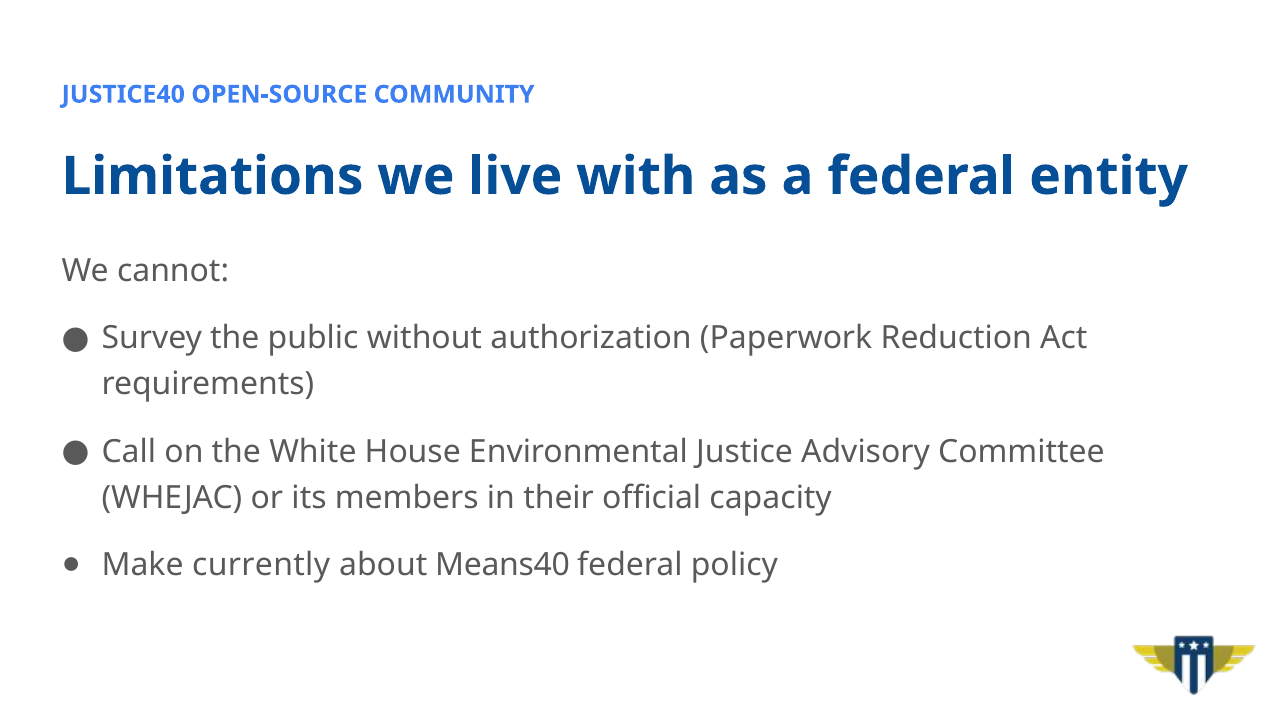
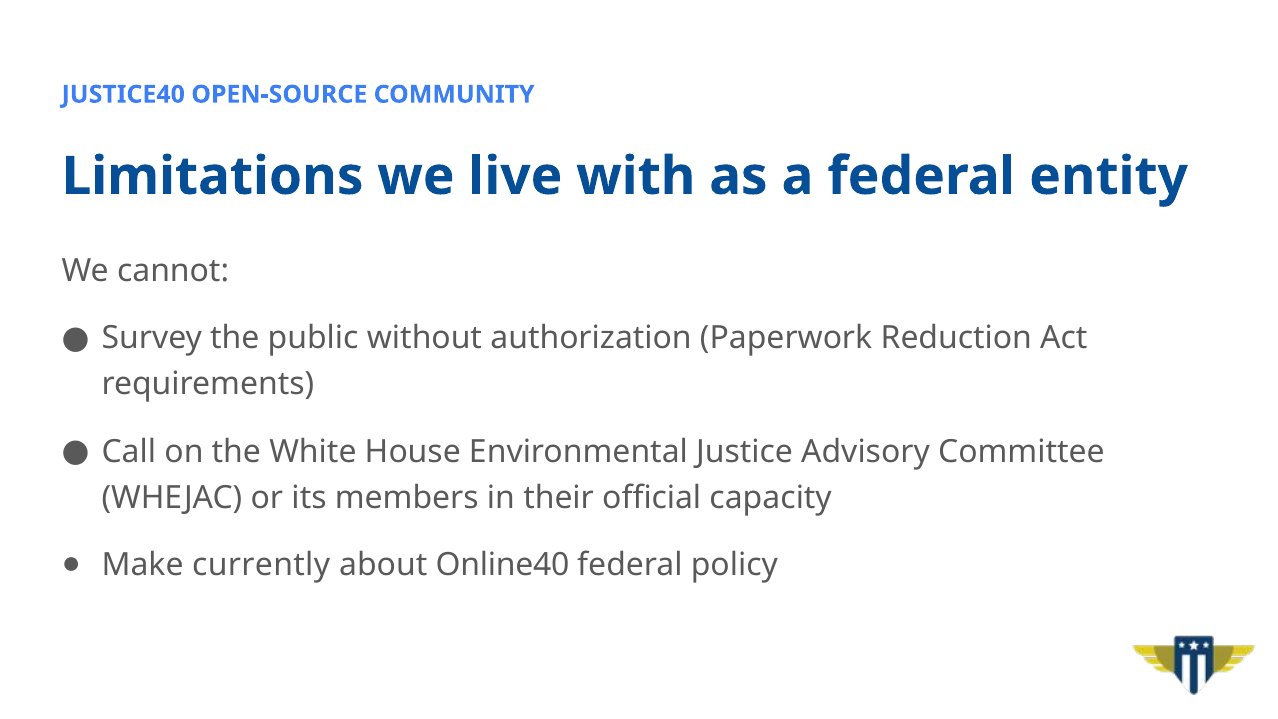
Means40: Means40 -> Online40 (502, 565)
